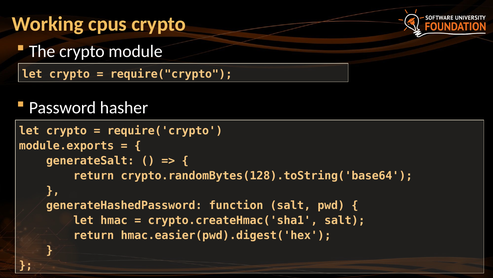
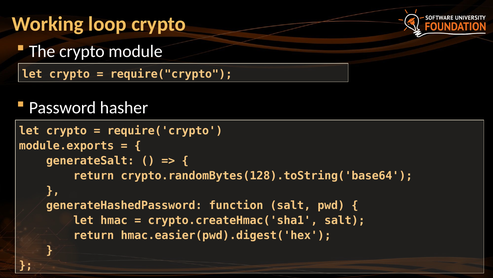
cpus: cpus -> loop (107, 24)
